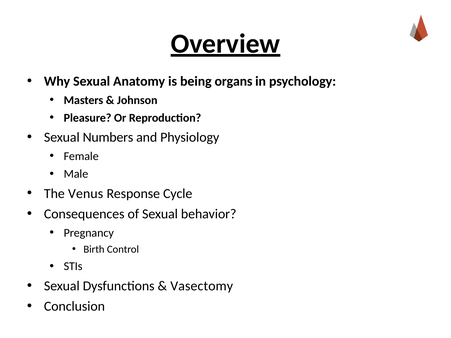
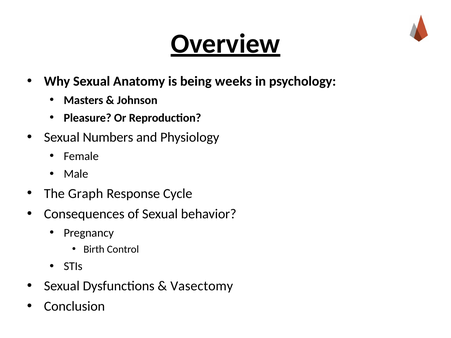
organs: organs -> weeks (233, 81)
Venus: Venus -> Graph (86, 194)
